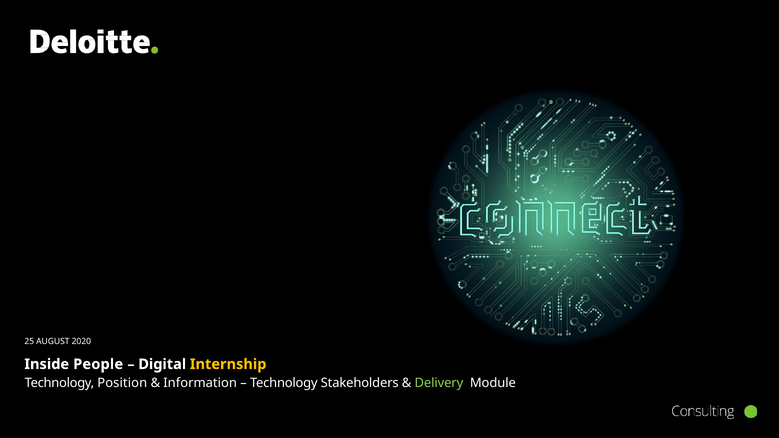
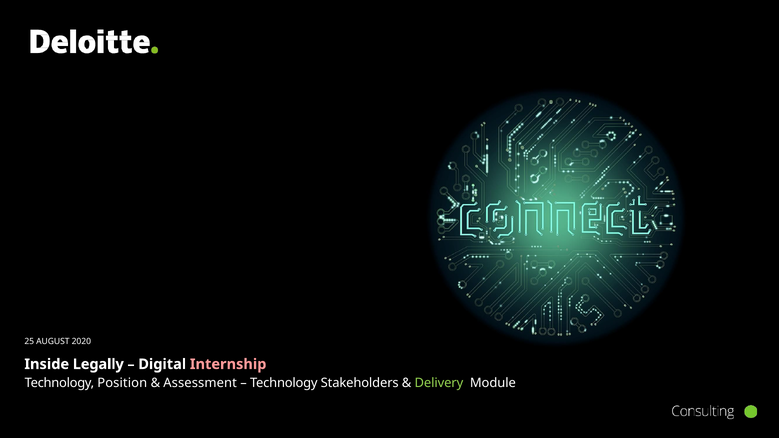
People: People -> Legally (98, 364)
Internship colour: yellow -> pink (228, 364)
Information: Information -> Assessment (200, 383)
